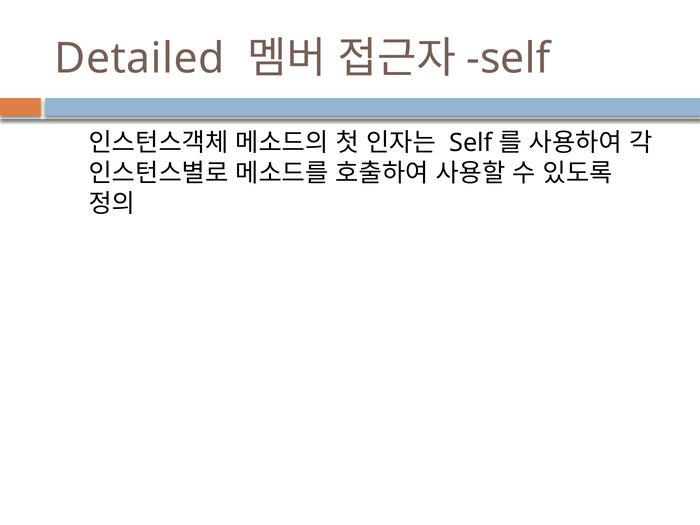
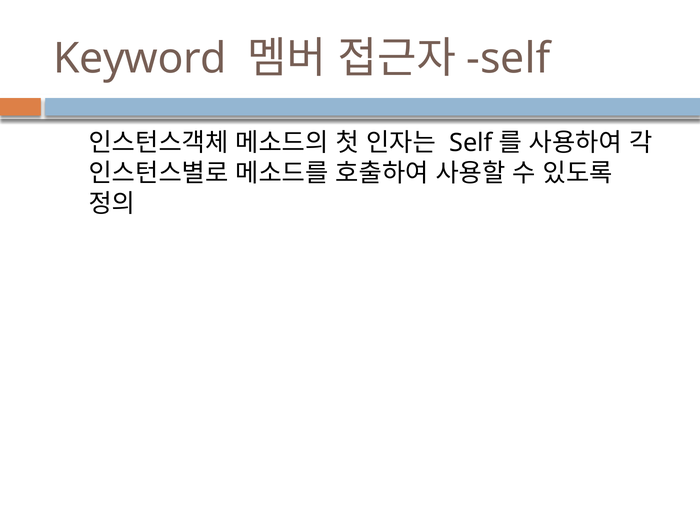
Detailed: Detailed -> Keyword (140, 58)
